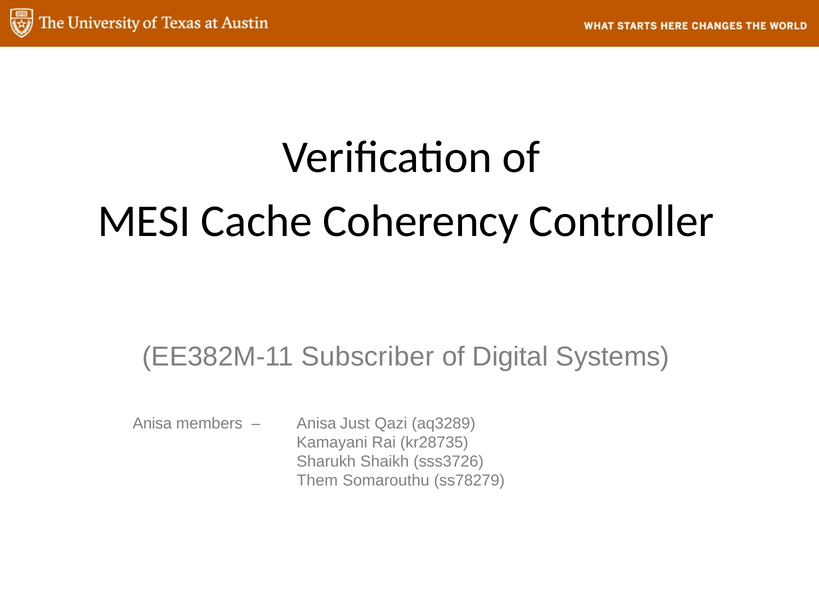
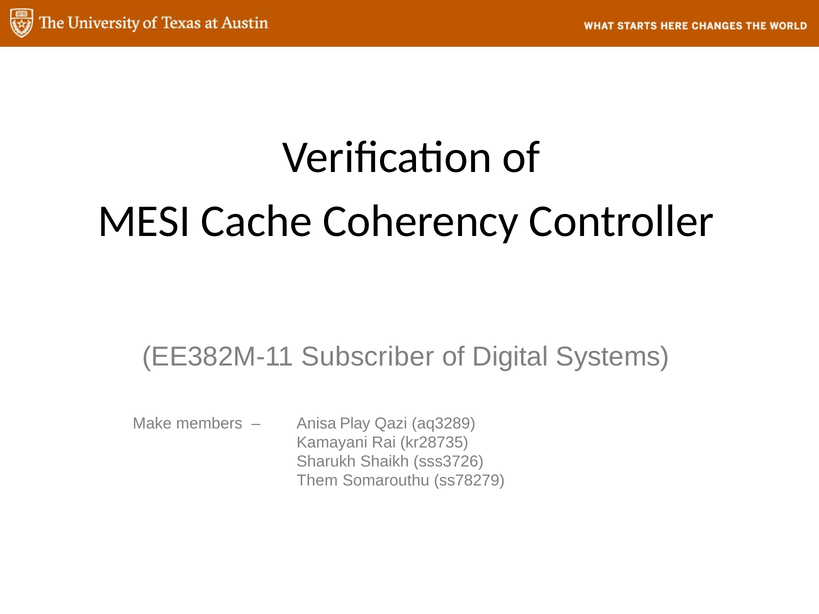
Anisa: Anisa -> Make (152, 424)
Just: Just -> Play (355, 424)
